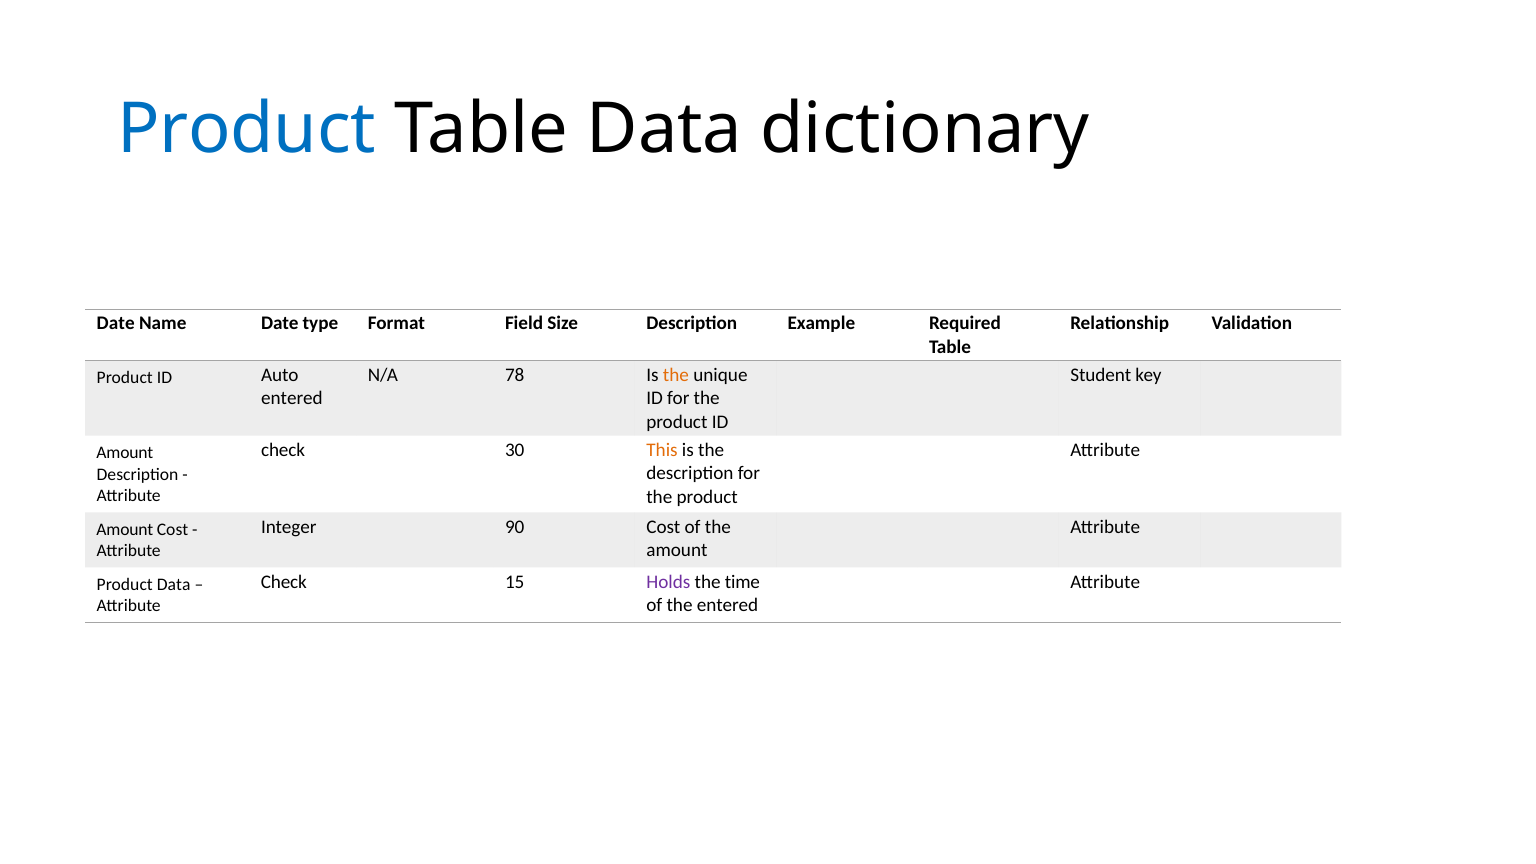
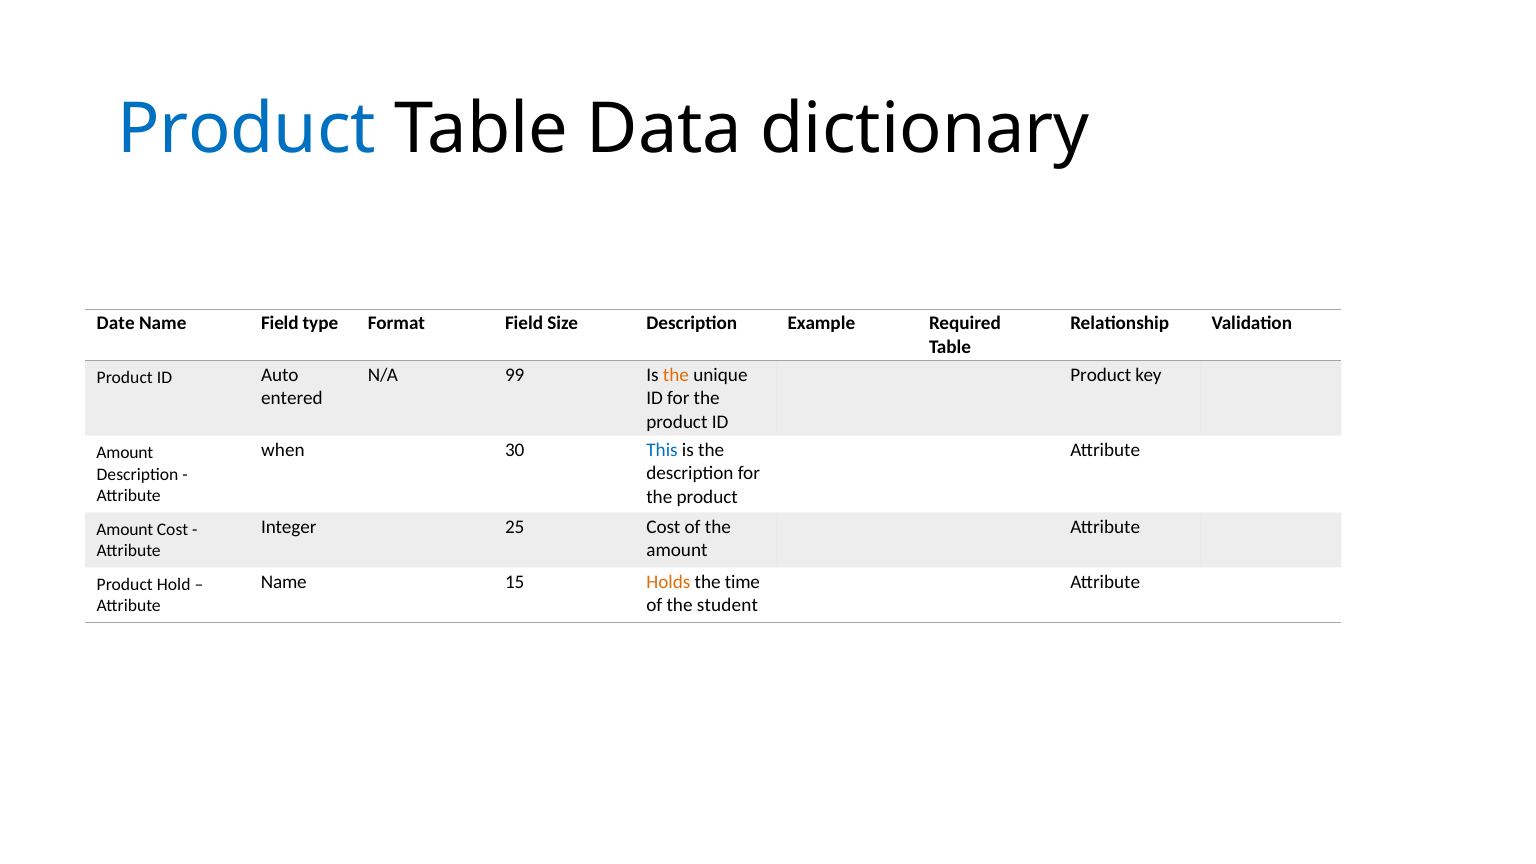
Name Date: Date -> Field (280, 323)
78: 78 -> 99 (515, 375)
Student: Student -> Product (1101, 375)
check: check -> when (283, 450)
This colour: orange -> blue (662, 450)
90: 90 -> 25 (515, 527)
Check: Check -> Name (284, 582)
Holds colour: purple -> orange (668, 582)
Product Data: Data -> Hold (174, 584)
the entered: entered -> student (727, 605)
